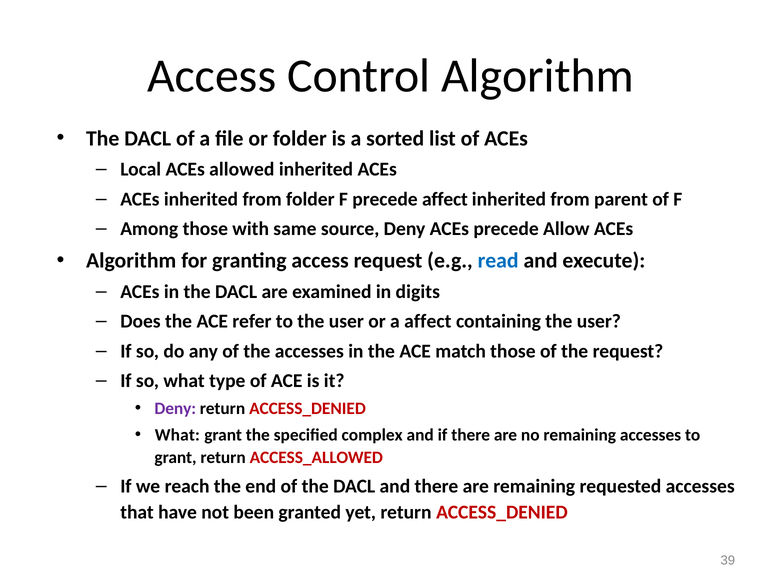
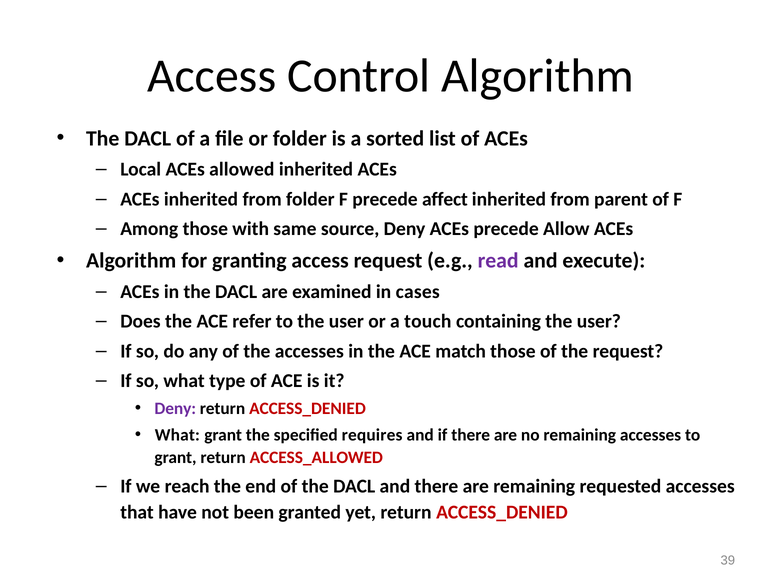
read colour: blue -> purple (498, 261)
digits: digits -> cases (418, 291)
a affect: affect -> touch (428, 321)
complex: complex -> requires (372, 434)
